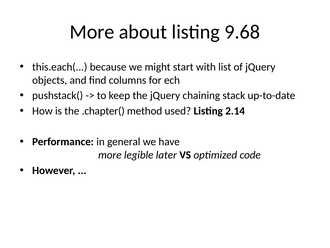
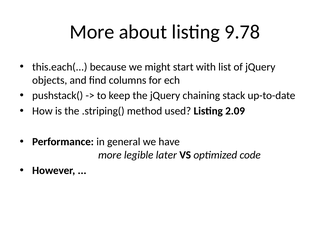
9.68: 9.68 -> 9.78 (242, 32)
.chapter(: .chapter( -> .striping( (103, 111)
2.14: 2.14 -> 2.09 (235, 111)
